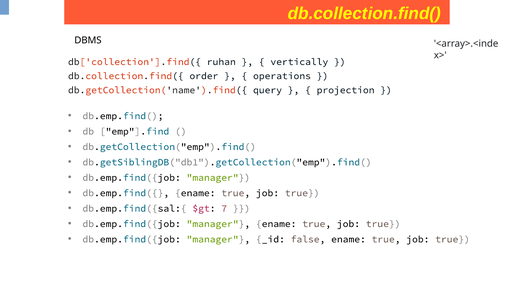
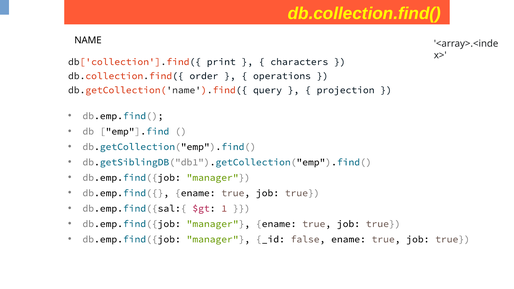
DBMS: DBMS -> NAME (88, 40)
ruhan: ruhan -> print (221, 62)
vertically: vertically -> characters (299, 62)
7: 7 -> 1 (224, 208)
